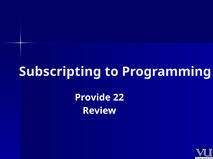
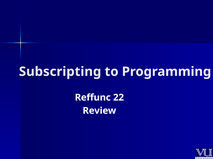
Provide: Provide -> Reffunc (93, 98)
